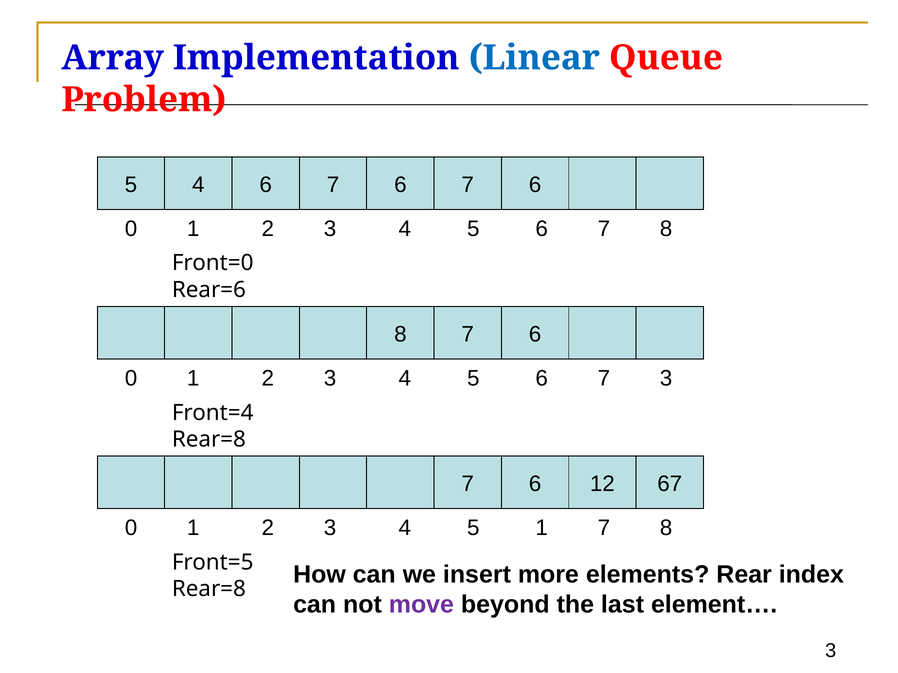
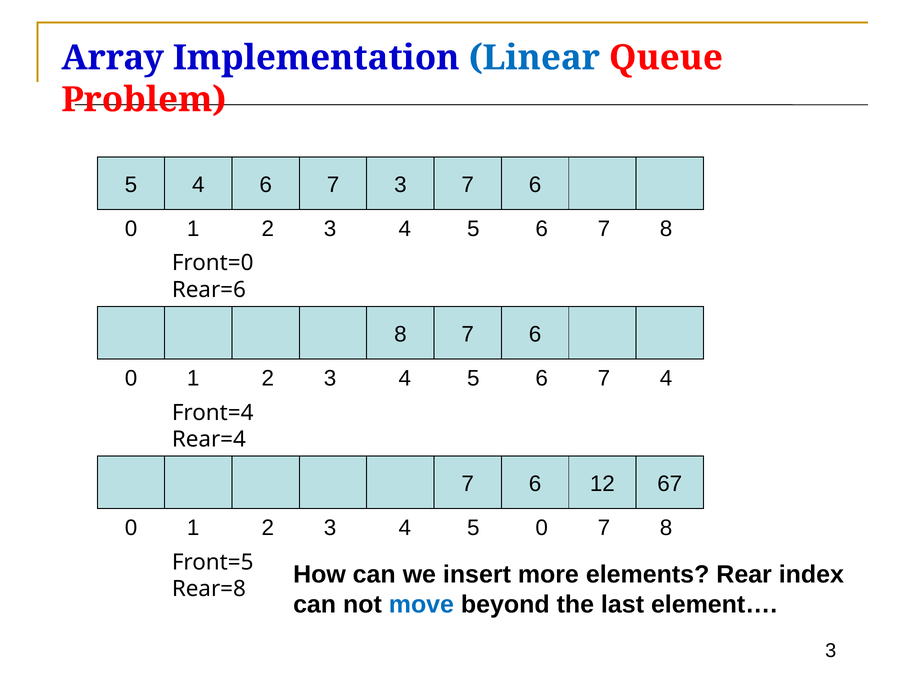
4 6 7 6: 6 -> 3 (400, 185)
7 3: 3 -> 4 (666, 379)
Rear=8: Rear=8 -> Rear=4 (209, 440)
5 1: 1 -> 0 (542, 528)
move colour: purple -> blue (421, 605)
